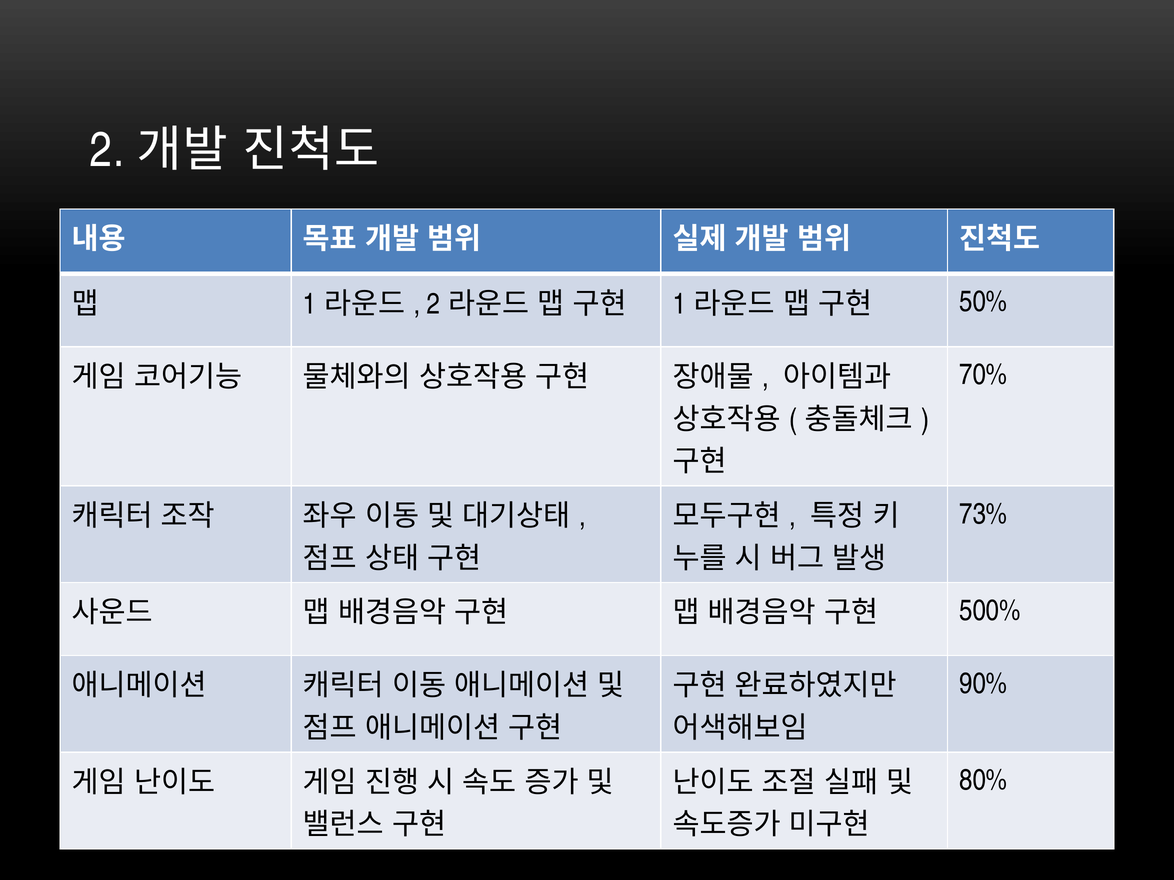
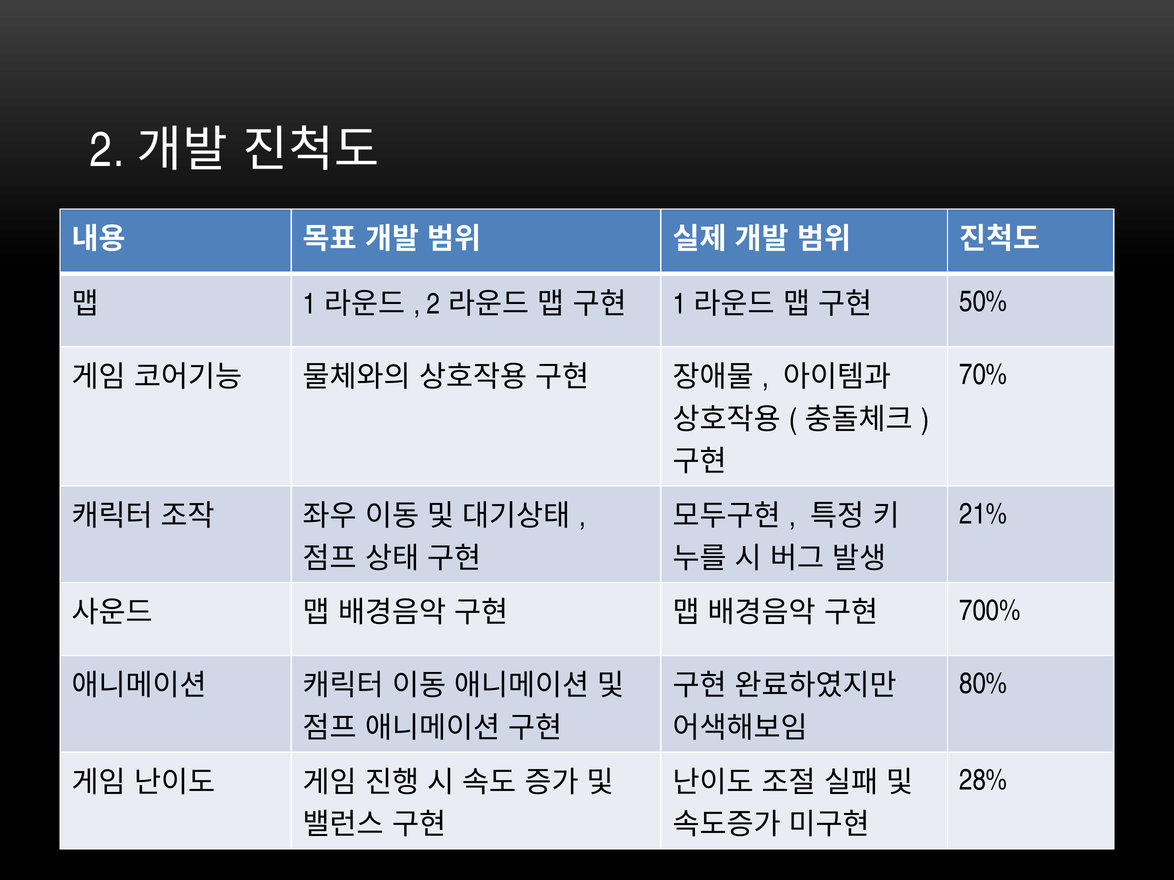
73%: 73% -> 21% (983, 514)
500%: 500% -> 700% (990, 611)
90%: 90% -> 80% (983, 684)
80%: 80% -> 28% (983, 781)
